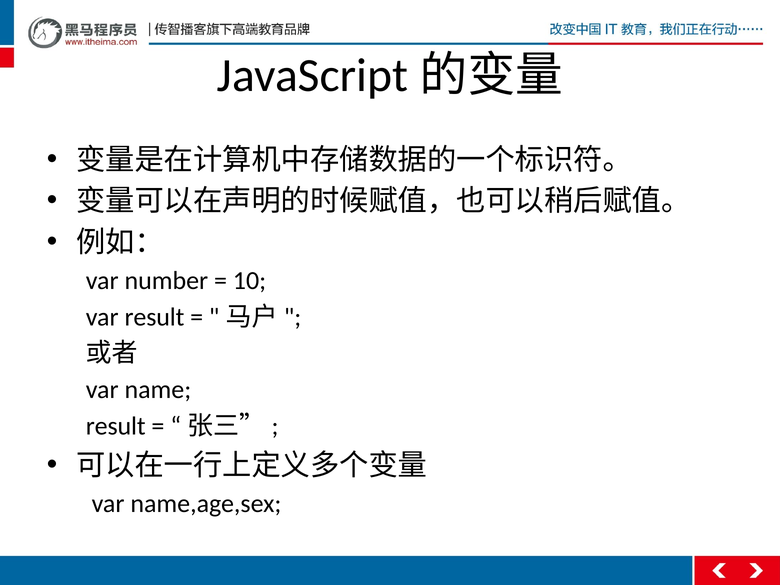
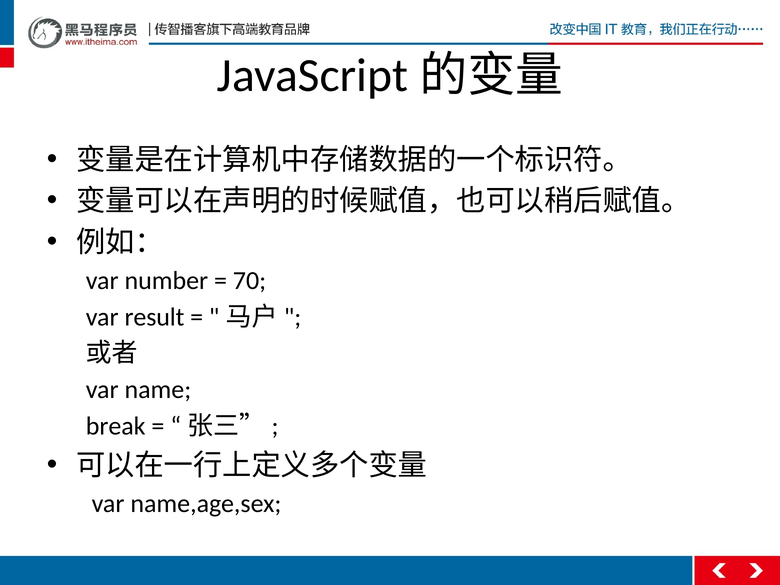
10: 10 -> 70 (250, 281)
result: result -> break (116, 426)
